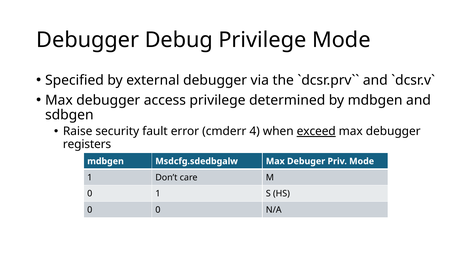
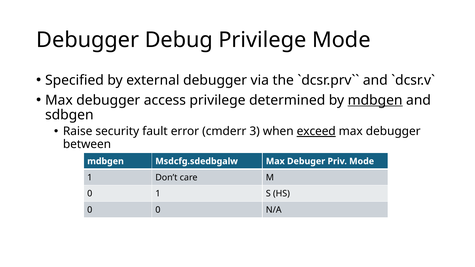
mdbgen underline: none -> present (375, 100)
4: 4 -> 3 (255, 131)
registers: registers -> between (87, 144)
